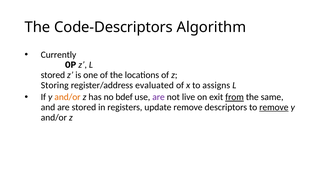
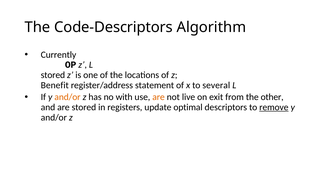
Storing: Storing -> Benefit (55, 85)
evaluated: evaluated -> statement (155, 85)
assigns: assigns -> several (216, 85)
bdef: bdef -> with (124, 97)
are colour: purple -> orange (159, 97)
from underline: present -> none (235, 97)
same: same -> other (272, 97)
update remove: remove -> optimal (188, 107)
